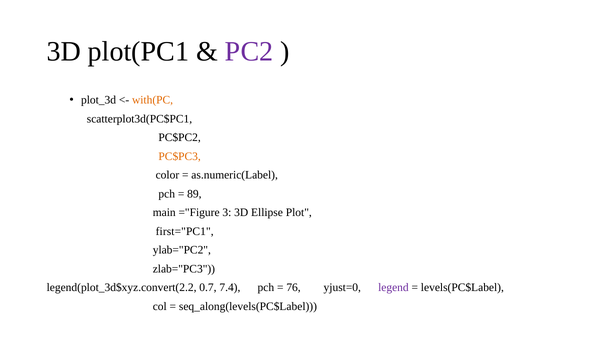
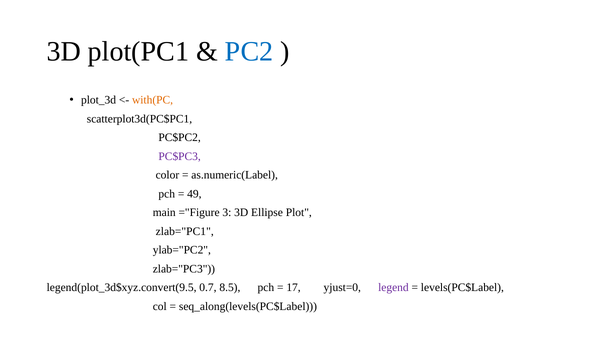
PC2 colour: purple -> blue (249, 51)
PC$PC3 colour: orange -> purple (180, 156)
89: 89 -> 49 (194, 194)
first="PC1: first="PC1 -> zlab="PC1 (185, 231)
legend(plot_3d$xyz.convert(2.2: legend(plot_3d$xyz.convert(2.2 -> legend(plot_3d$xyz.convert(9.5 (122, 288)
7.4: 7.4 -> 8.5 (230, 288)
76: 76 -> 17 (294, 288)
